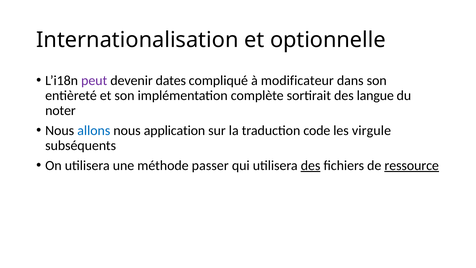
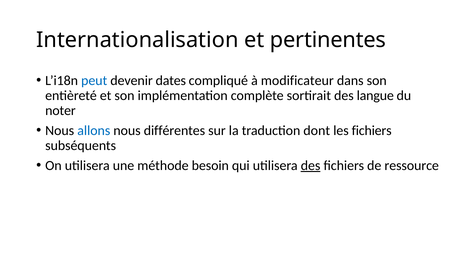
optionnelle: optionnelle -> pertinentes (328, 40)
peut colour: purple -> blue (94, 80)
application: application -> différentes (174, 130)
code: code -> dont (317, 130)
les virgule: virgule -> fichiers (372, 130)
passer: passer -> besoin (210, 165)
ressource underline: present -> none (412, 165)
